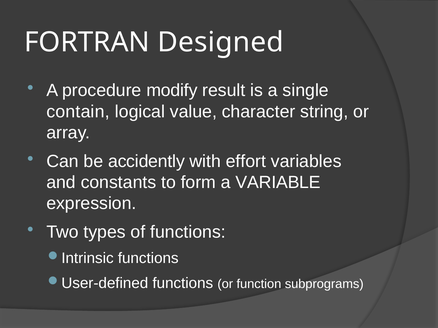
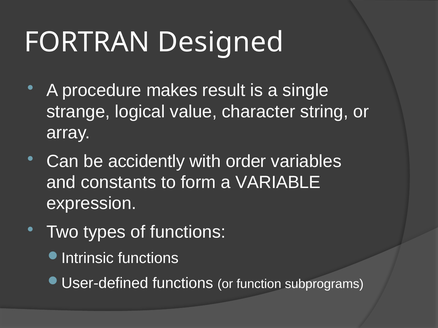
modify: modify -> makes (172, 91)
contain: contain -> strange (78, 112)
effort: effort -> order (246, 161)
